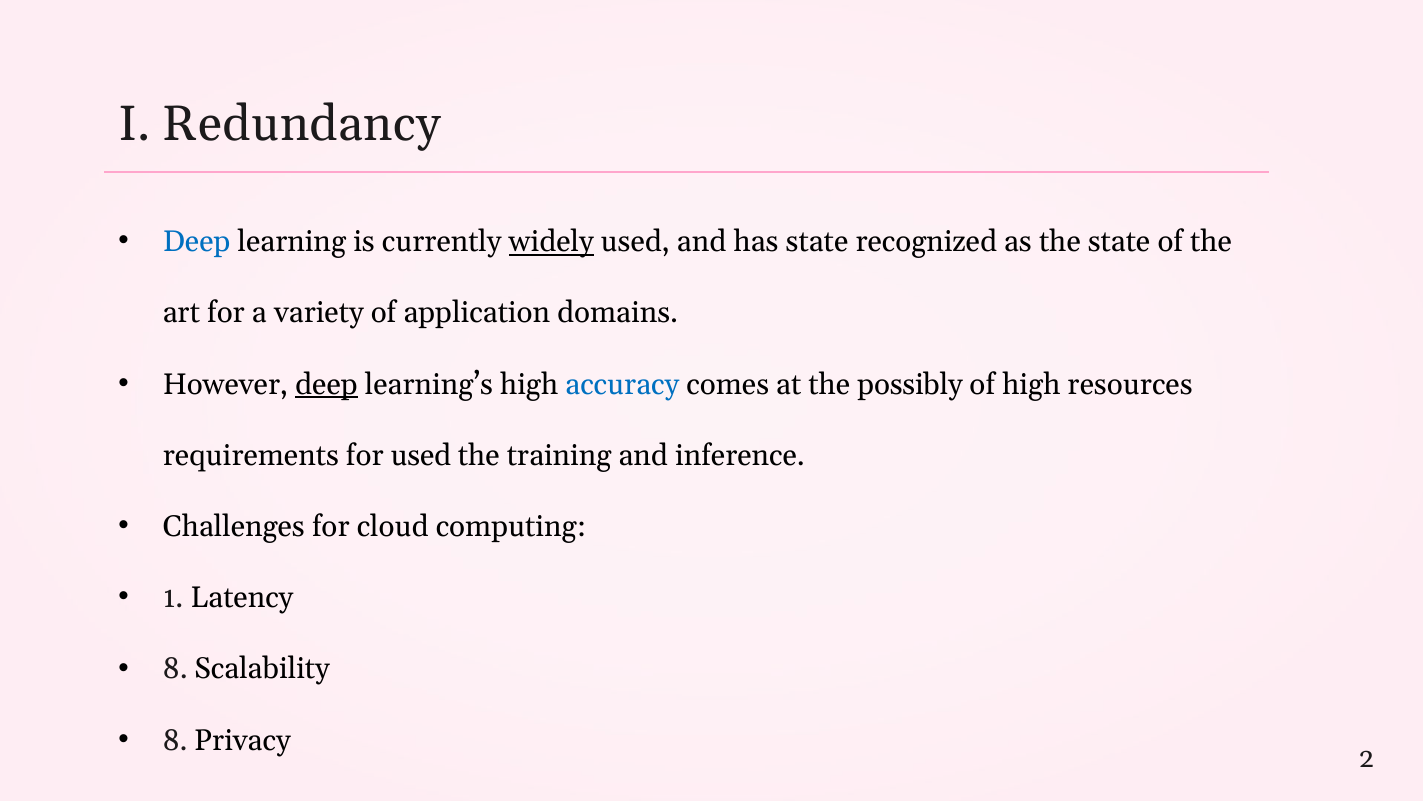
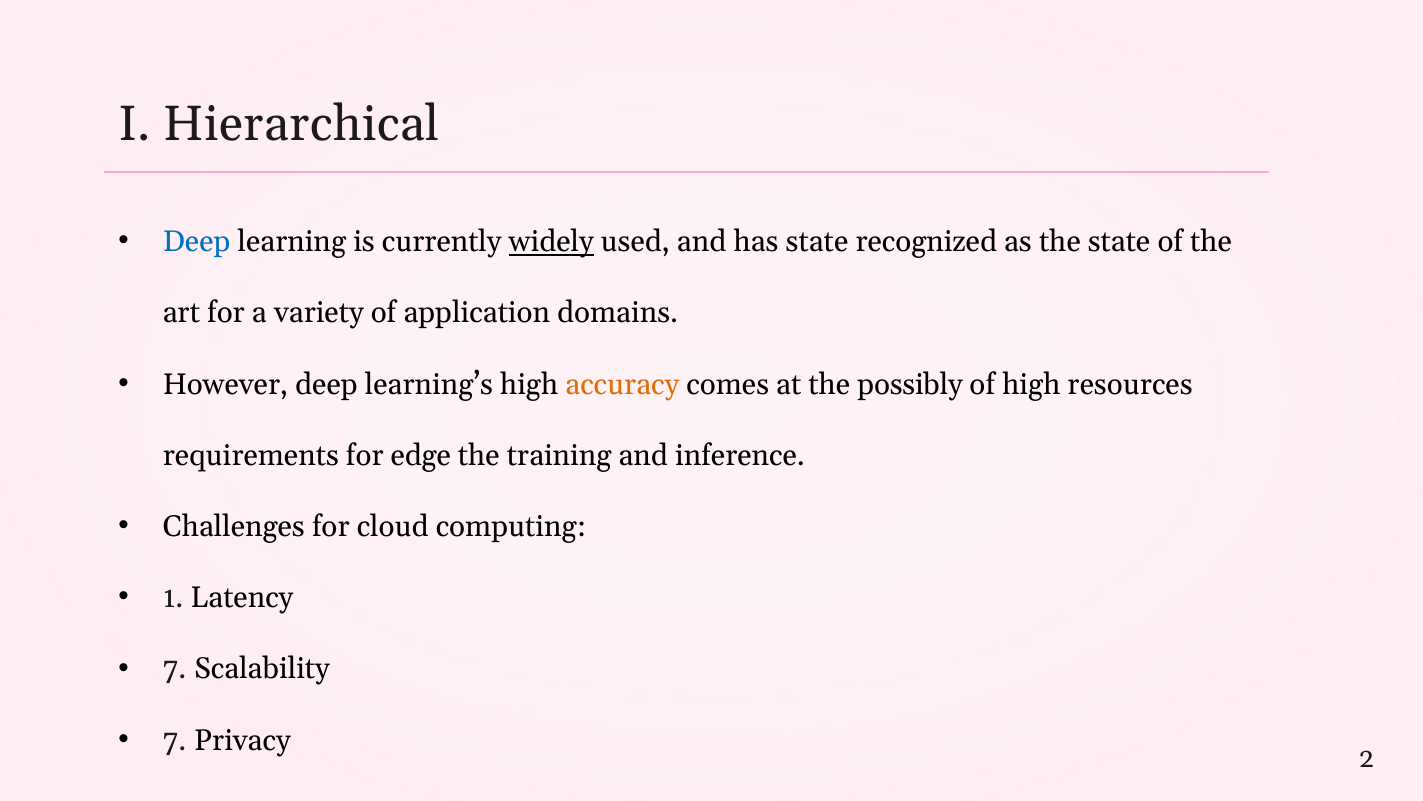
Redundancy: Redundancy -> Hierarchical (302, 124)
deep underline: present -> none (326, 384)
accuracy colour: blue -> orange (622, 384)
for used: used -> edge (421, 455)
8: 8 -> 7 (175, 669)
8: 8 -> 7 (175, 740)
